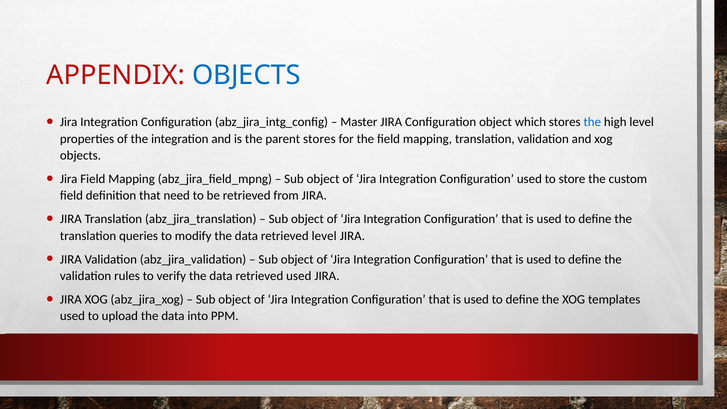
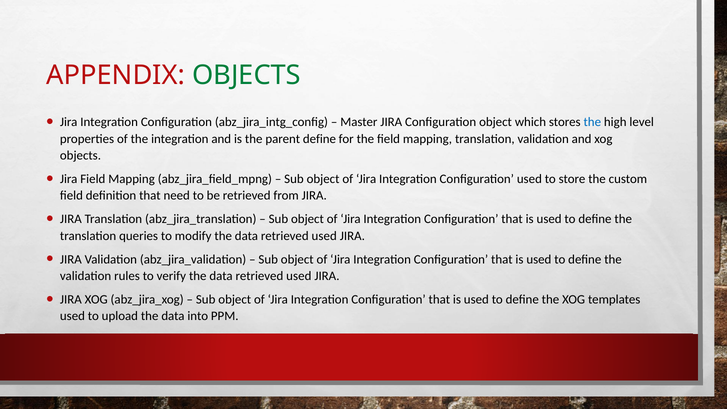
OBJECTS colour: blue -> green (246, 75)
parent stores: stores -> define (319, 139)
level: level -> used (324, 236)
